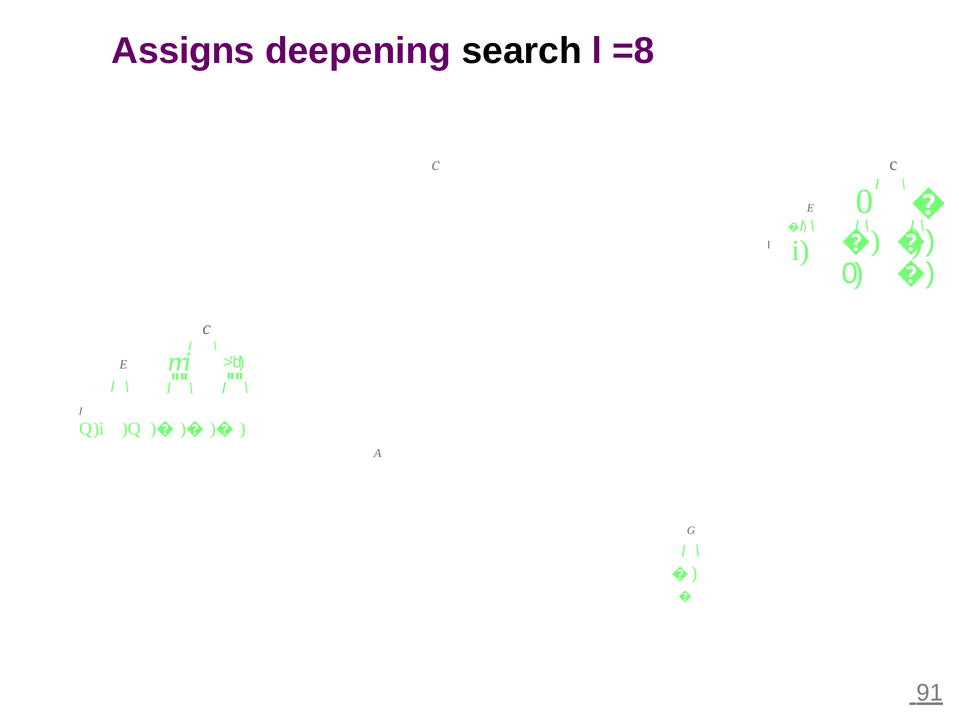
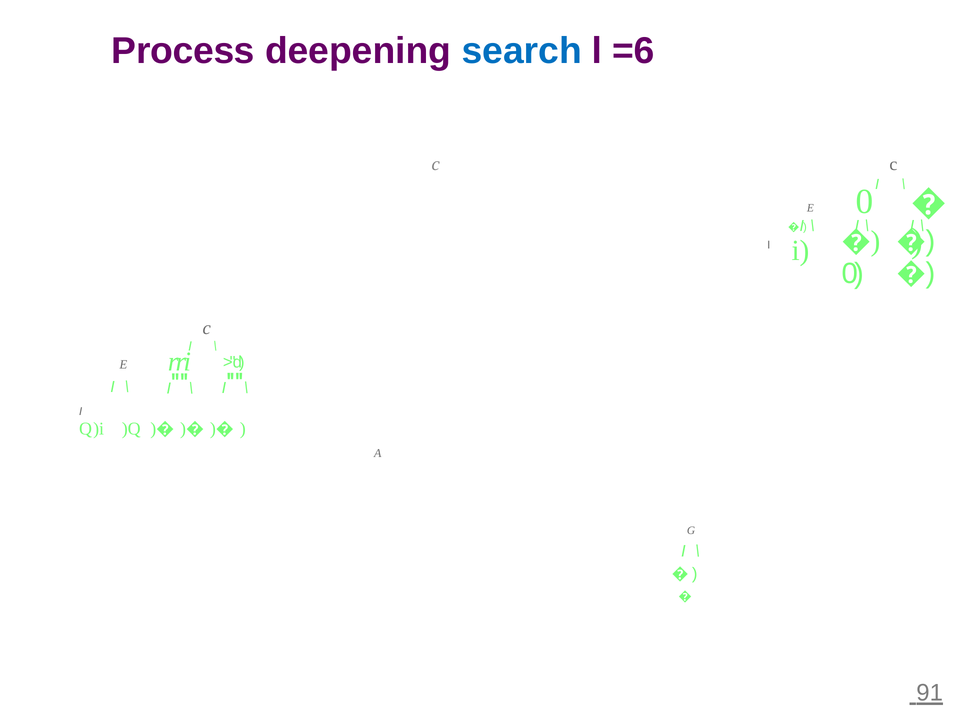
Assigns: Assigns -> Process (183, 51)
search colour: black -> blue (522, 51)
=8: =8 -> =6 (633, 51)
